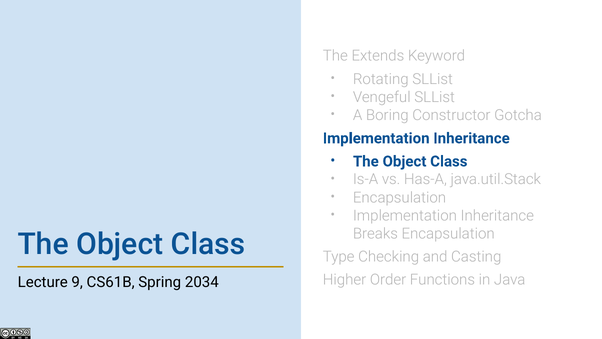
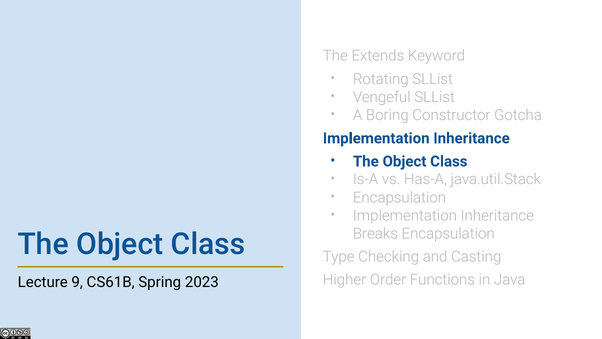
2034: 2034 -> 2023 (202, 282)
